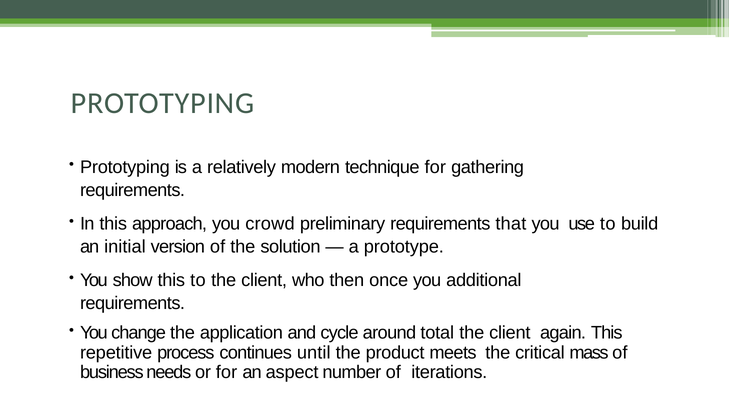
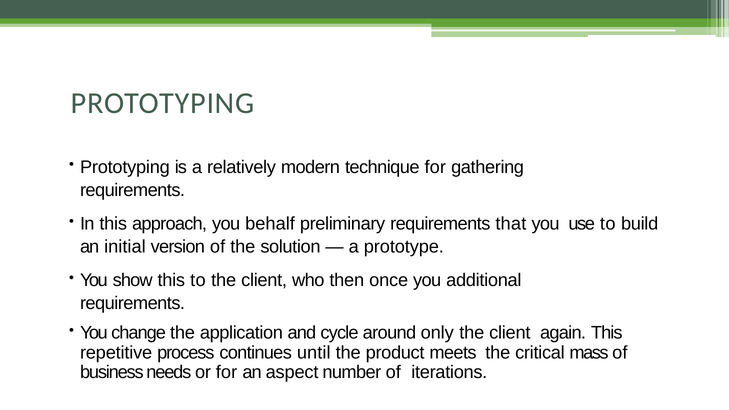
crowd: crowd -> behalf (270, 224)
total: total -> only (437, 333)
